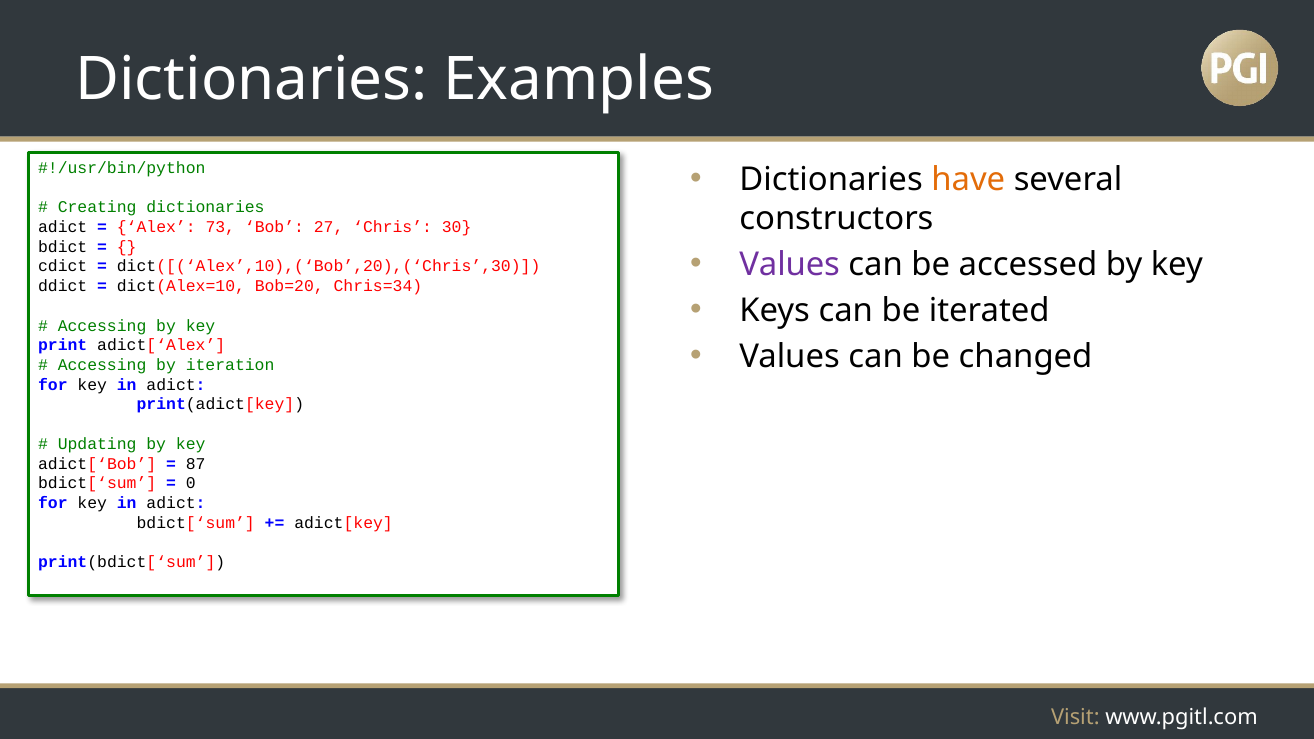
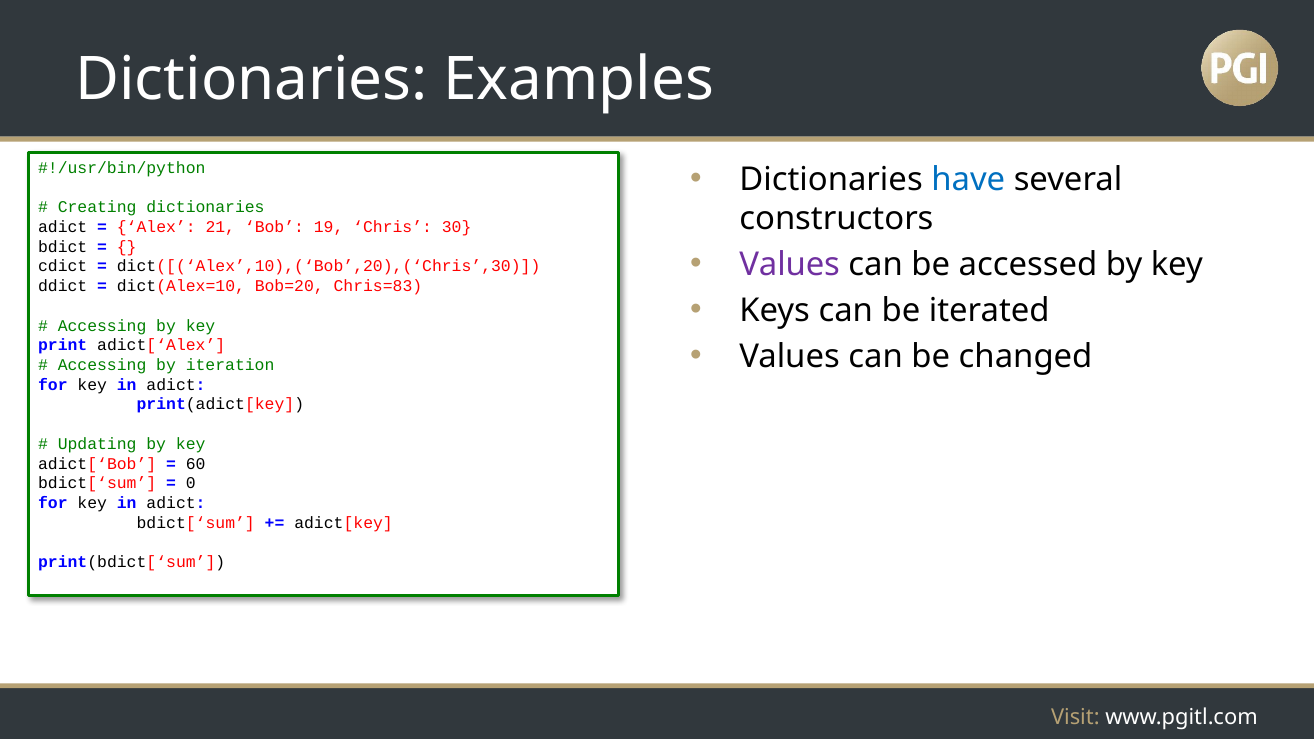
have colour: orange -> blue (968, 179)
73: 73 -> 21 (220, 227)
27: 27 -> 19 (329, 227)
Chris=34: Chris=34 -> Chris=83 (378, 286)
87: 87 -> 60 (196, 464)
